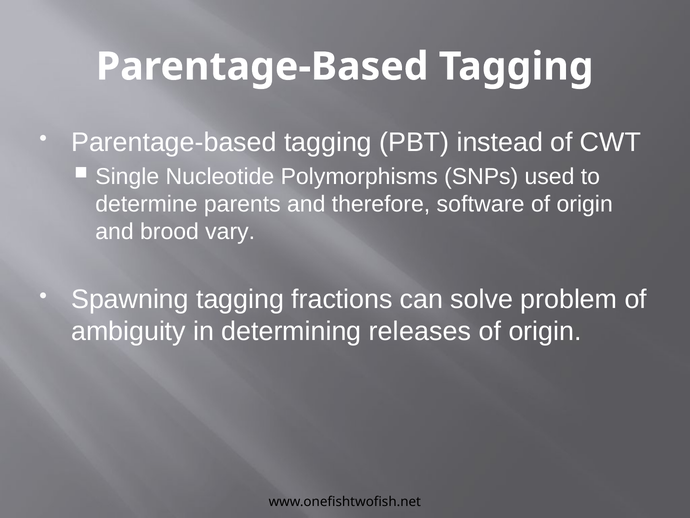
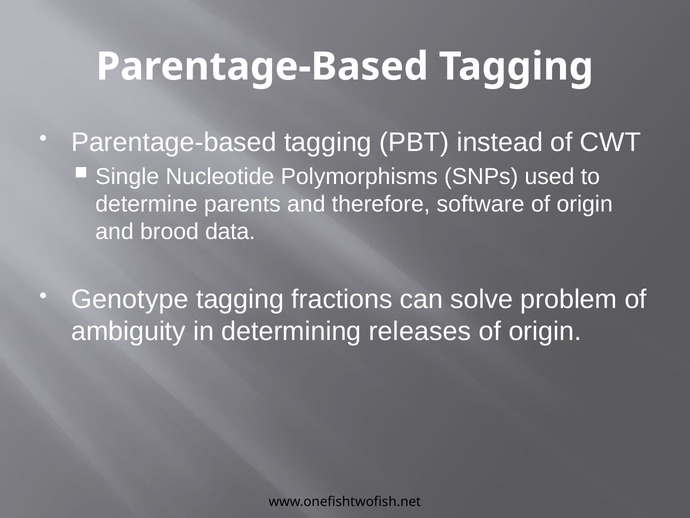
vary: vary -> data (230, 231)
Spawning: Spawning -> Genotype (130, 299)
